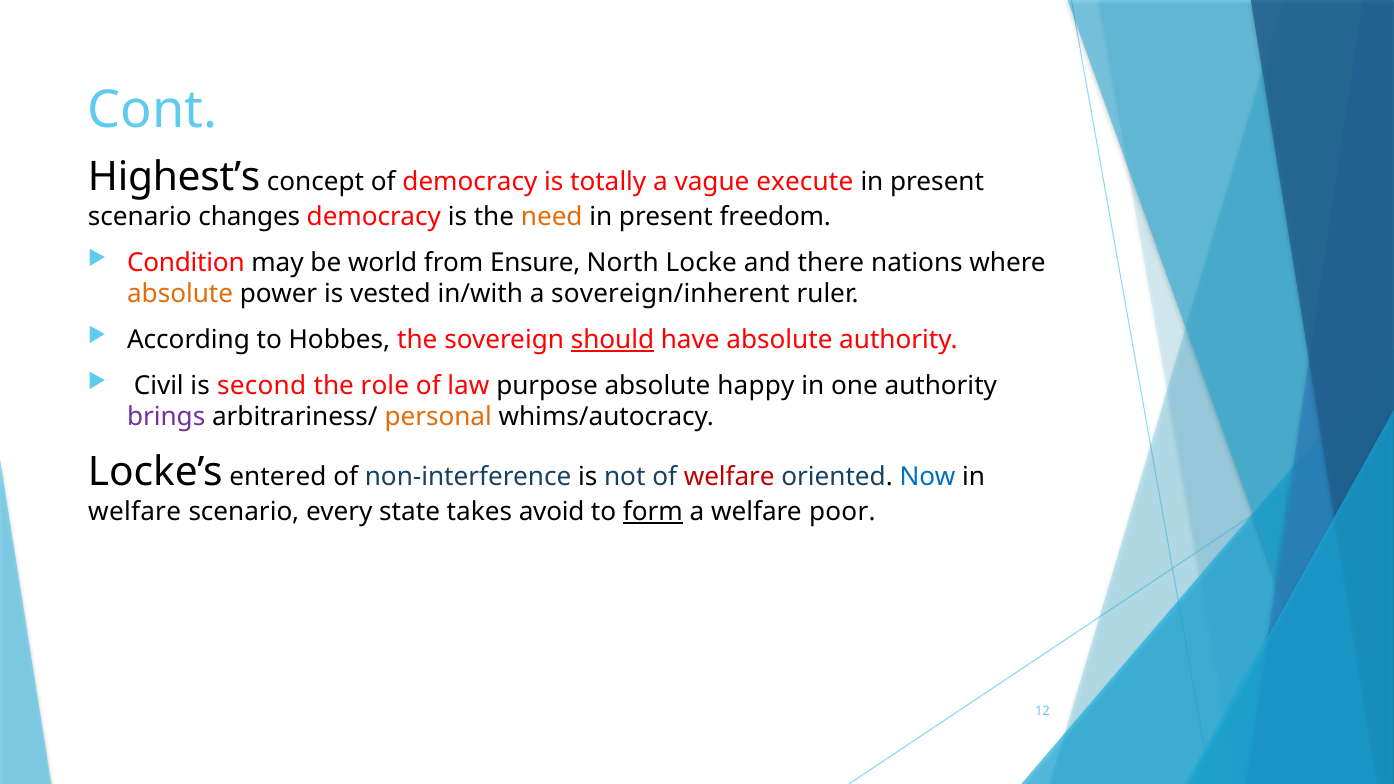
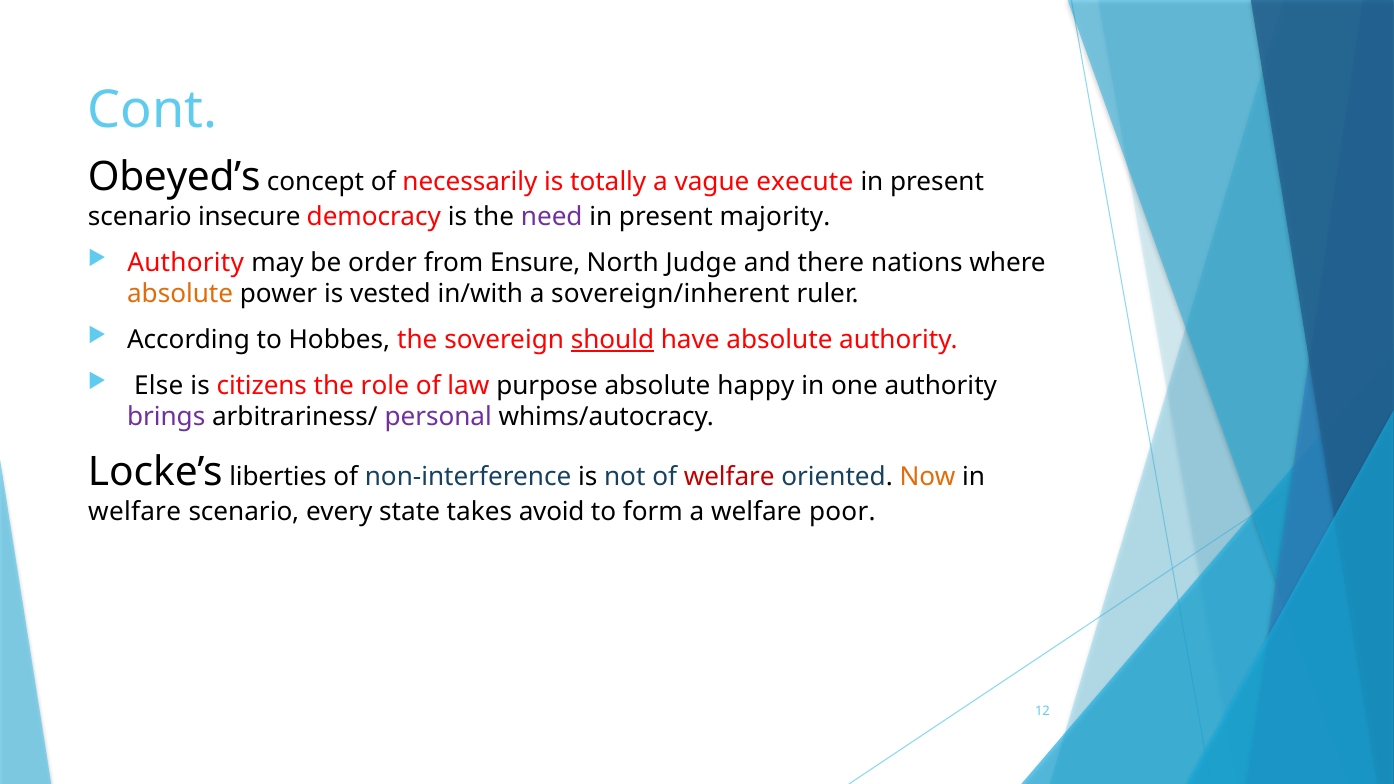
Highest’s: Highest’s -> Obeyed’s (174, 178)
of democracy: democracy -> necessarily (470, 182)
changes: changes -> insecure (249, 217)
need colour: orange -> purple (552, 217)
freedom: freedom -> majority (775, 217)
Condition: Condition -> Authority (186, 263)
world: world -> order (382, 263)
Locke: Locke -> Judge (701, 263)
Civil: Civil -> Else (159, 386)
second: second -> citizens (262, 386)
personal colour: orange -> purple (438, 417)
entered: entered -> liberties (278, 477)
Now colour: blue -> orange (928, 477)
form underline: present -> none (653, 512)
